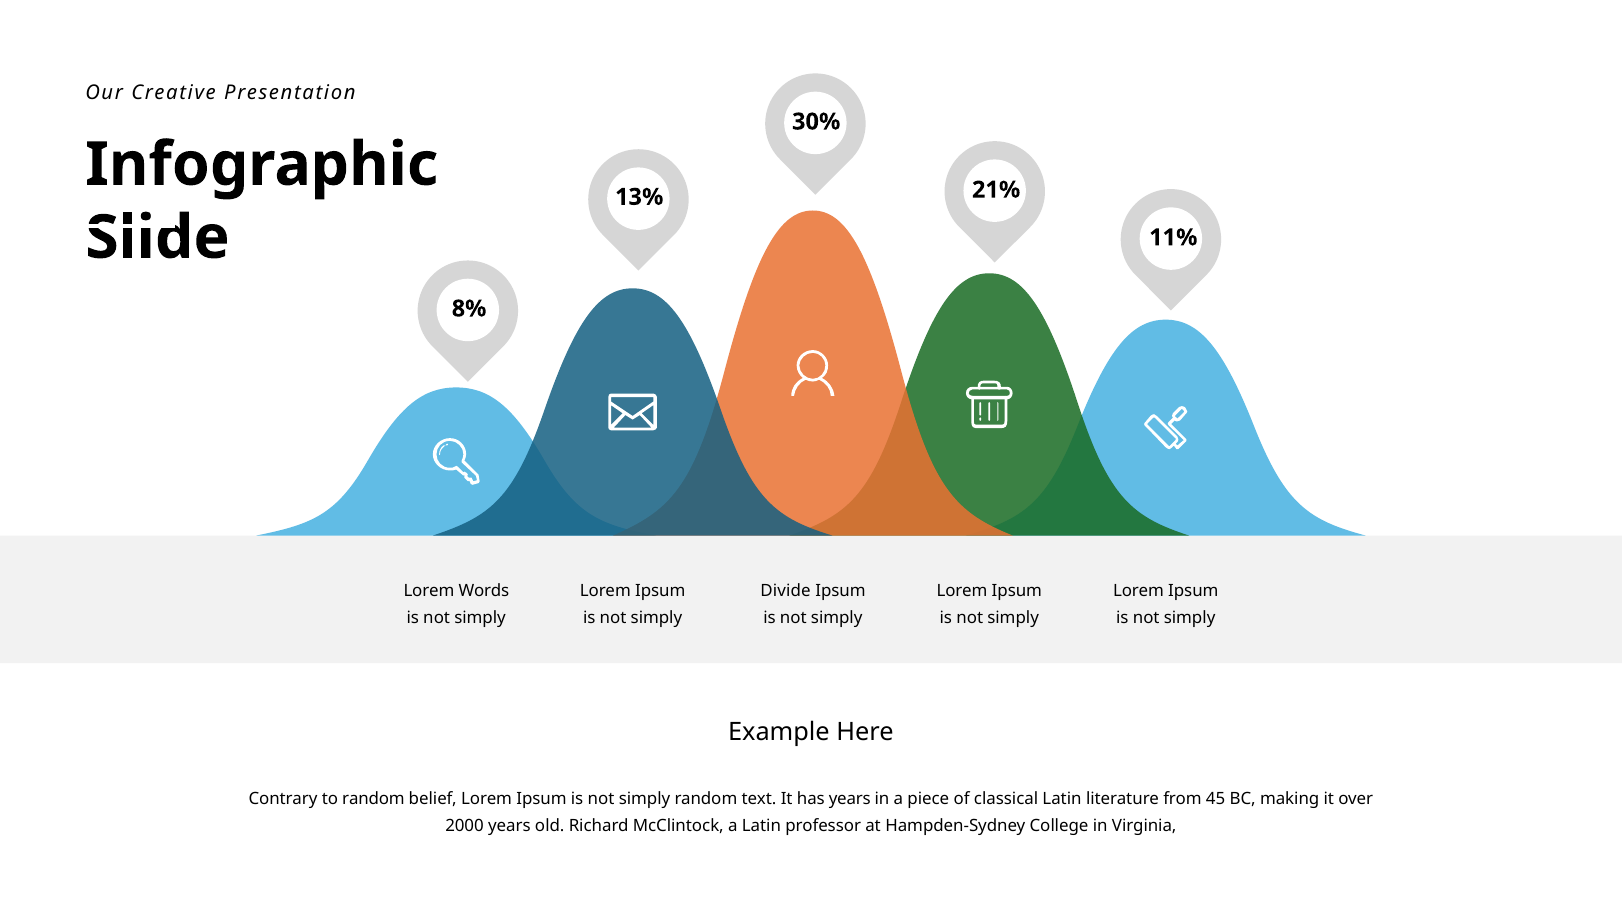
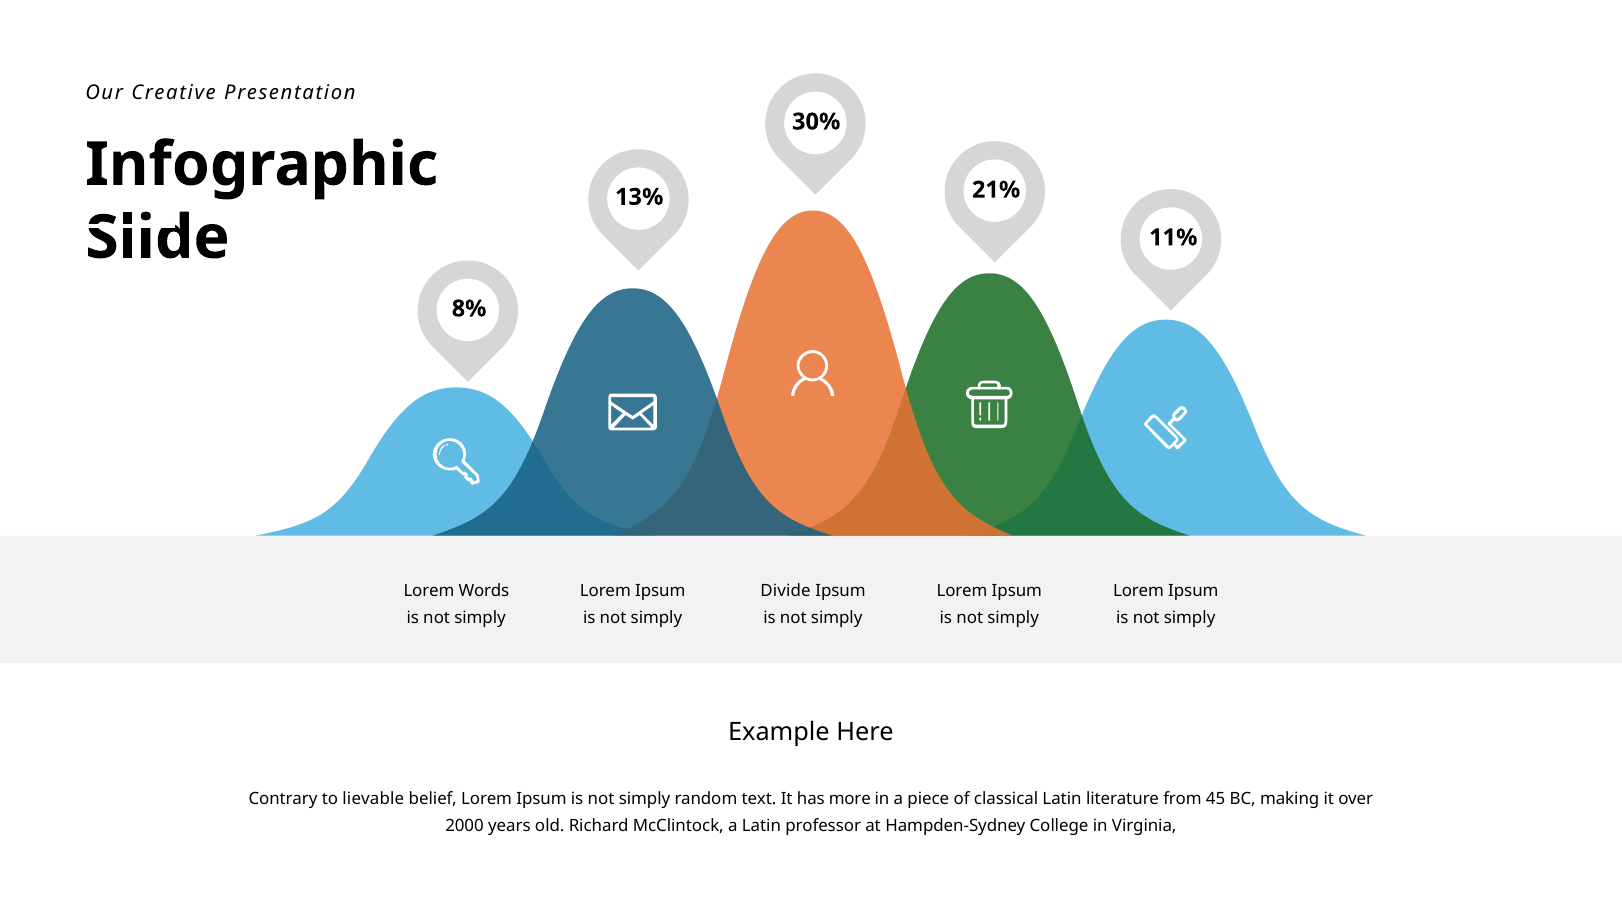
to random: random -> lievable (373, 798)
has years: years -> more (850, 798)
